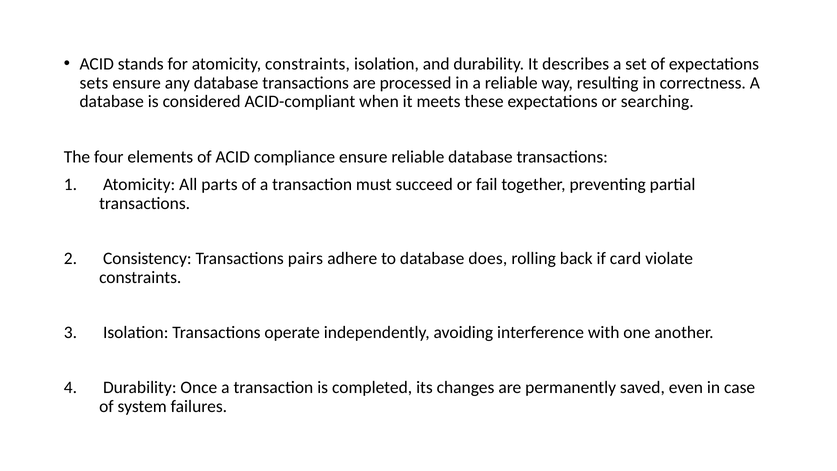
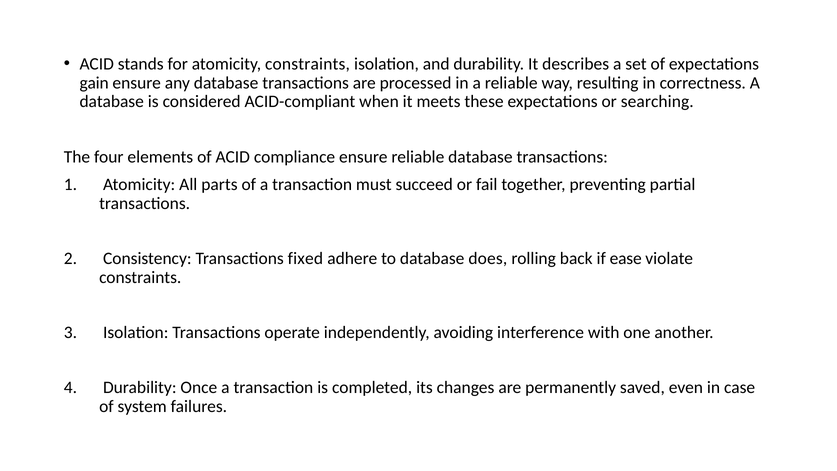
sets: sets -> gain (94, 83)
pairs: pairs -> fixed (305, 258)
card: card -> ease (626, 258)
